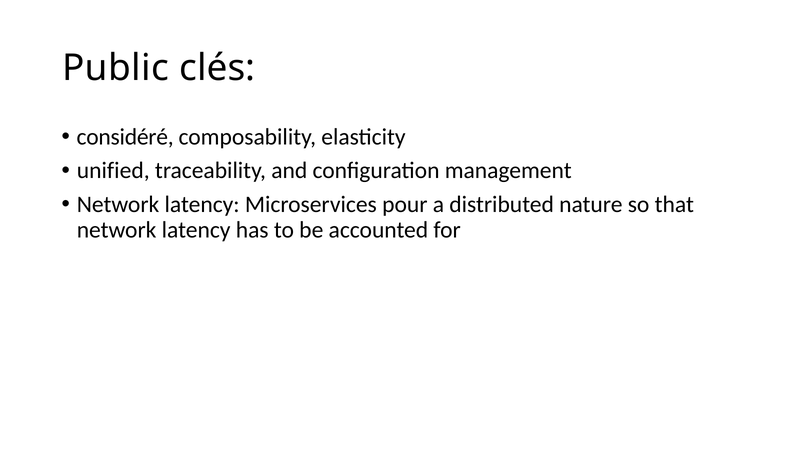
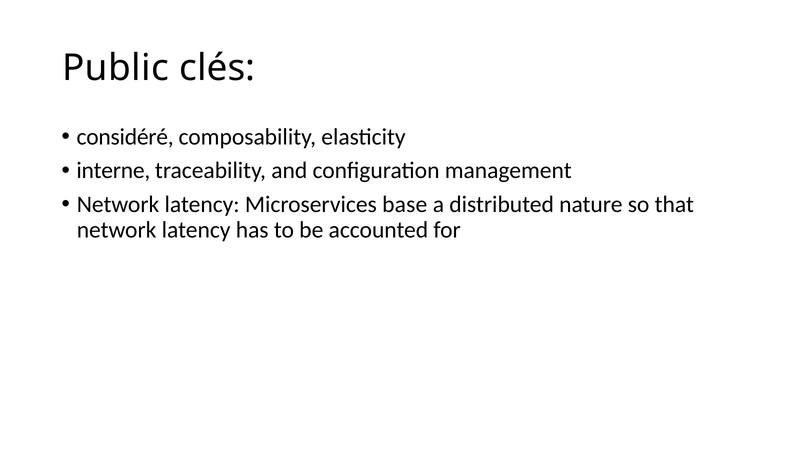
unified: unified -> interne (113, 170)
pour: pour -> base (405, 204)
